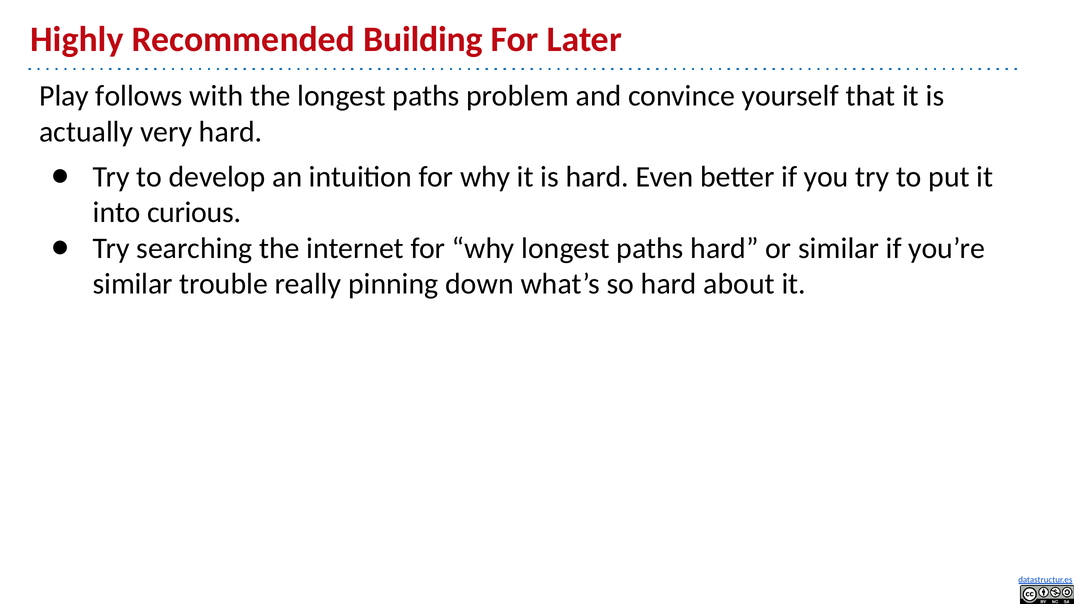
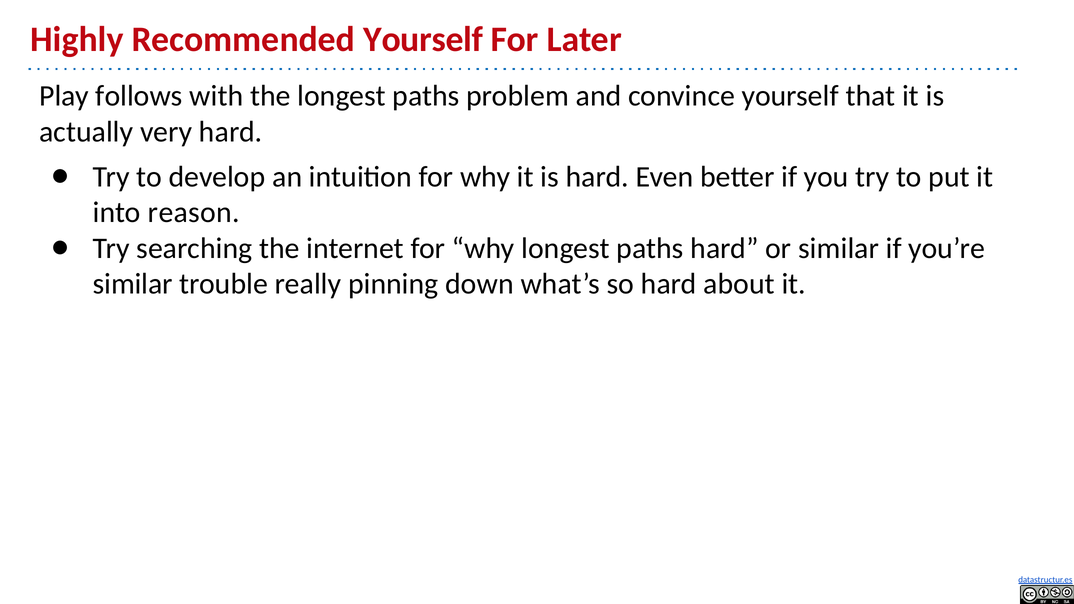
Recommended Building: Building -> Yourself (423, 39)
curious: curious -> reason (194, 213)
